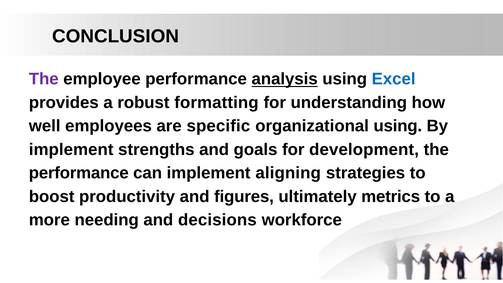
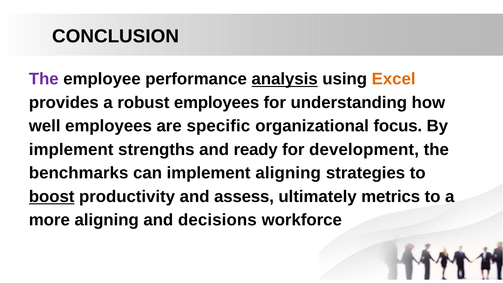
Excel colour: blue -> orange (394, 79)
robust formatting: formatting -> employees (217, 103)
organizational using: using -> focus (398, 126)
goals: goals -> ready (256, 150)
performance: performance -> benchmarks (79, 173)
boost underline: none -> present (52, 197)
figures: figures -> assess (244, 197)
more needing: needing -> aligning (107, 220)
